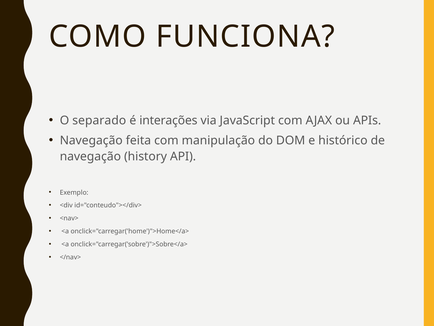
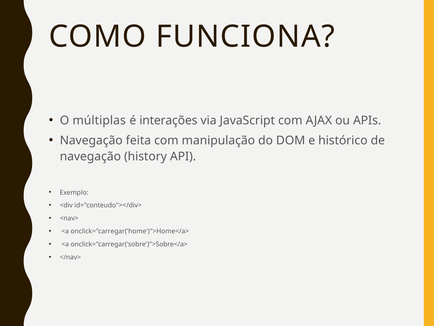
separado: separado -> múltiplas (99, 120)
